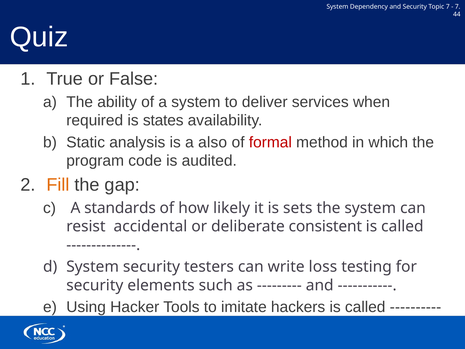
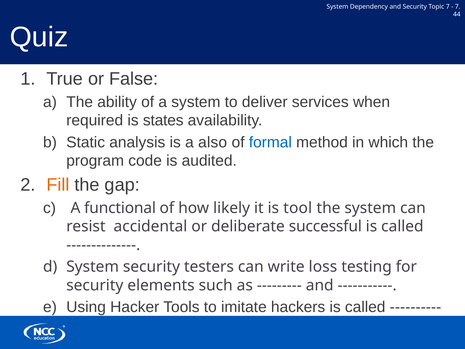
formal colour: red -> blue (270, 142)
standards: standards -> functional (120, 208)
sets: sets -> tool (298, 208)
consistent: consistent -> successful (325, 226)
